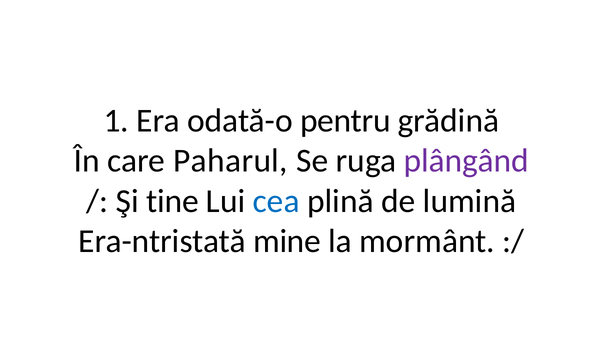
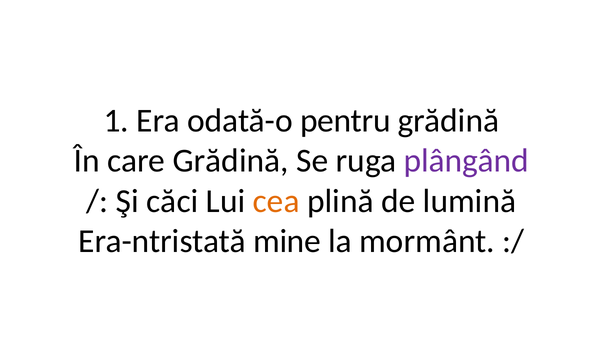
care Paharul: Paharul -> Grădină (231, 161)
tine: tine -> căci (172, 201)
cea colour: blue -> orange (276, 201)
